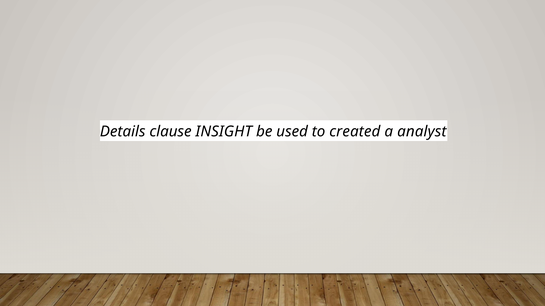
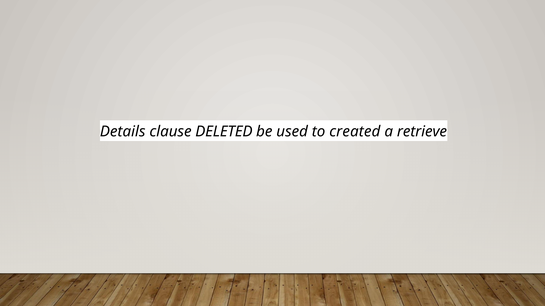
INSIGHT: INSIGHT -> DELETED (224, 132)
analyst: analyst -> retrieve (422, 132)
